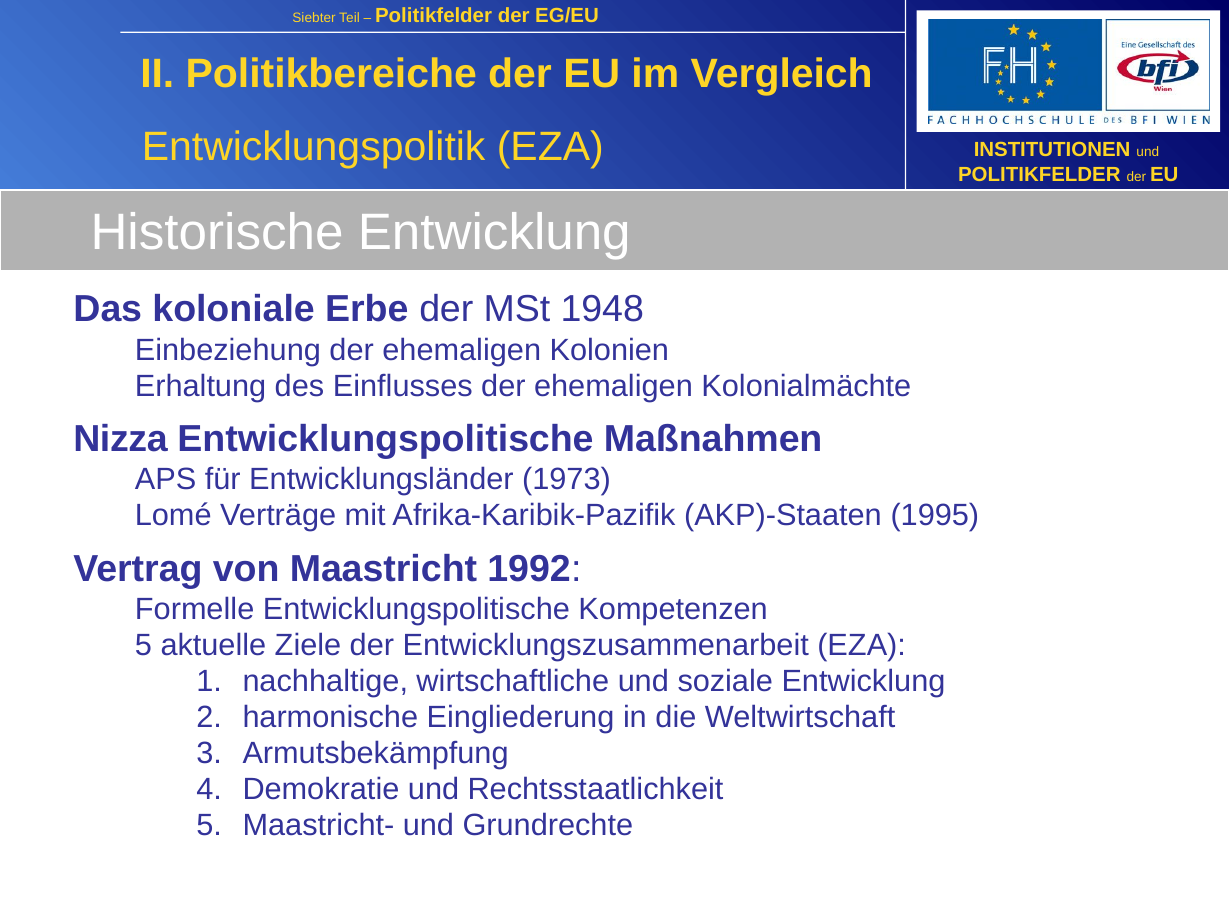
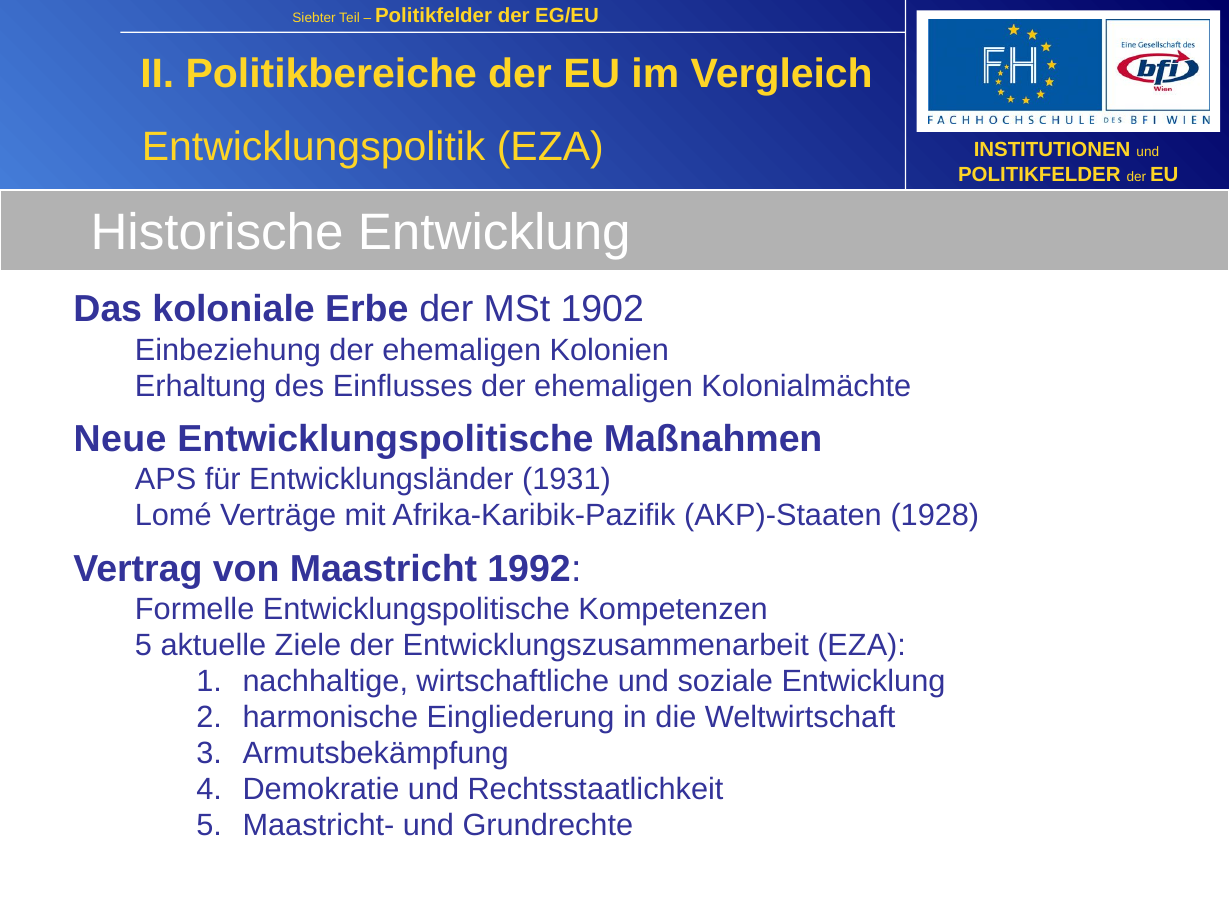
1948: 1948 -> 1902 (602, 309)
Nizza: Nizza -> Neue (120, 439)
1973: 1973 -> 1931 (566, 480)
1995: 1995 -> 1928 (935, 515)
